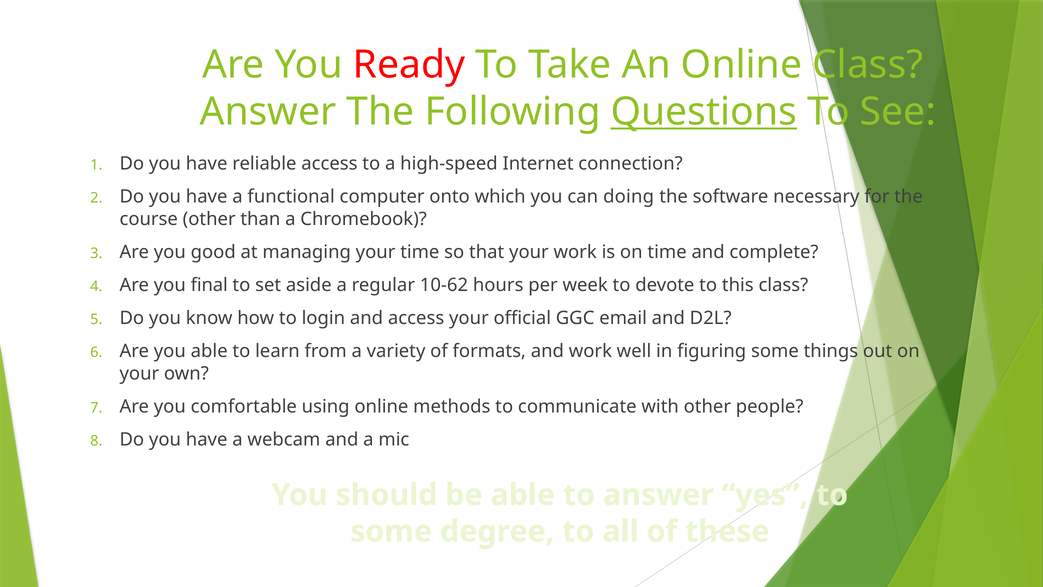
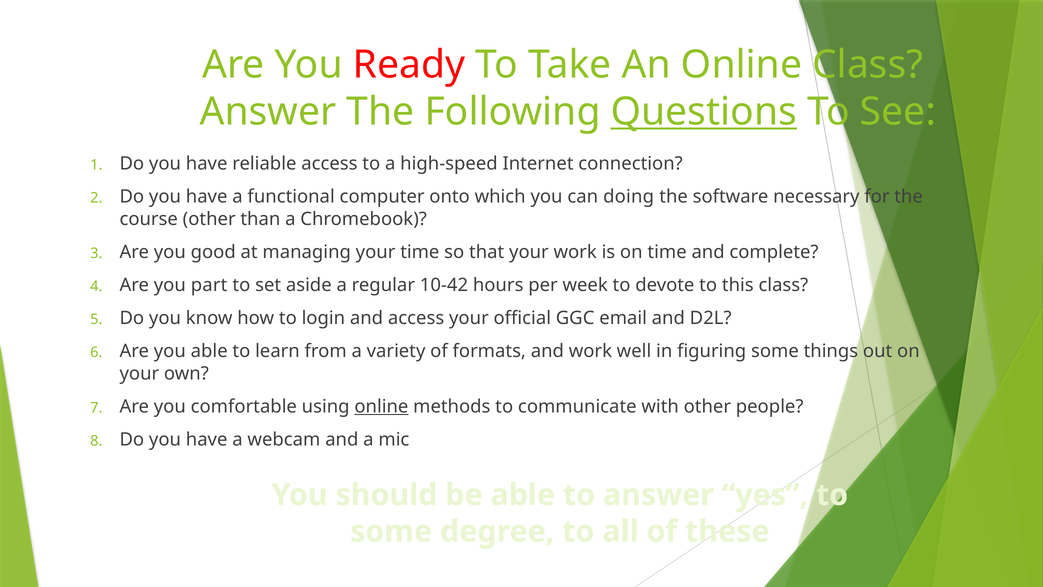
final: final -> part (209, 285)
10-62: 10-62 -> 10-42 (444, 285)
online underline: none -> present (381, 406)
